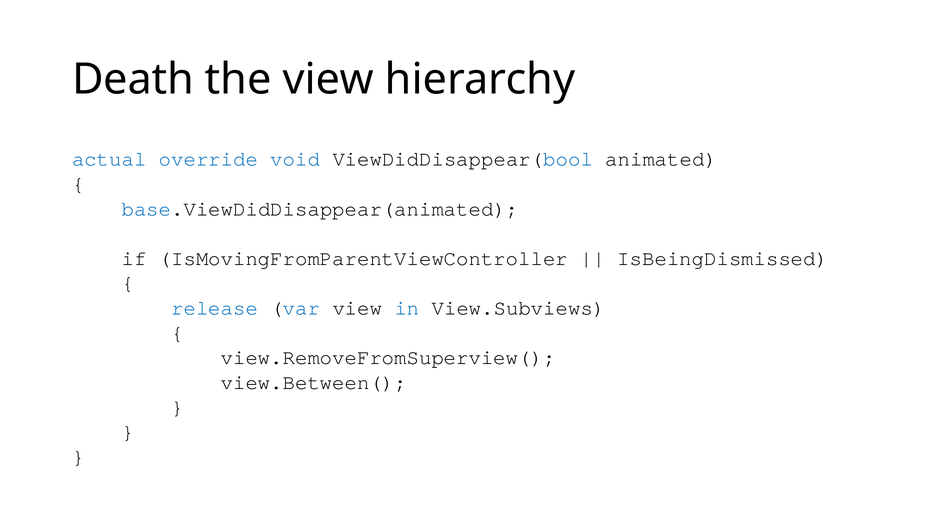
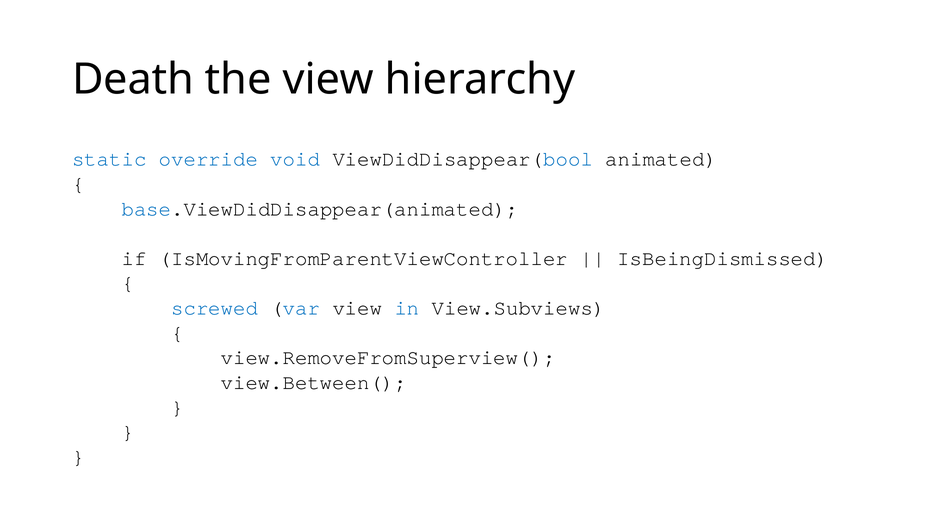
actual: actual -> static (109, 159)
release: release -> screwed (215, 308)
